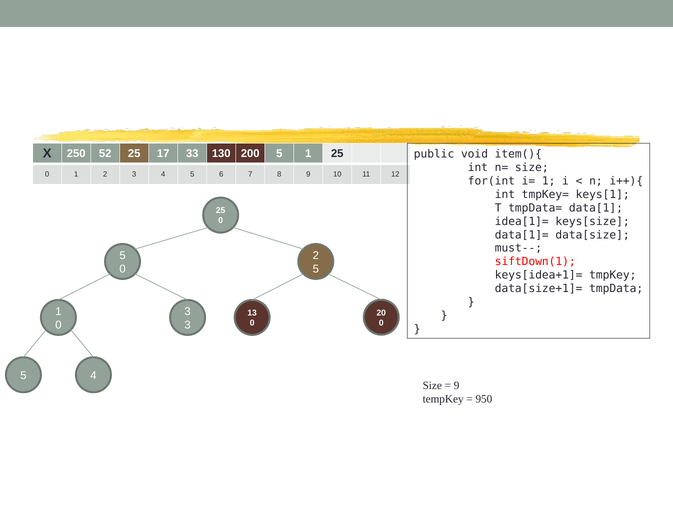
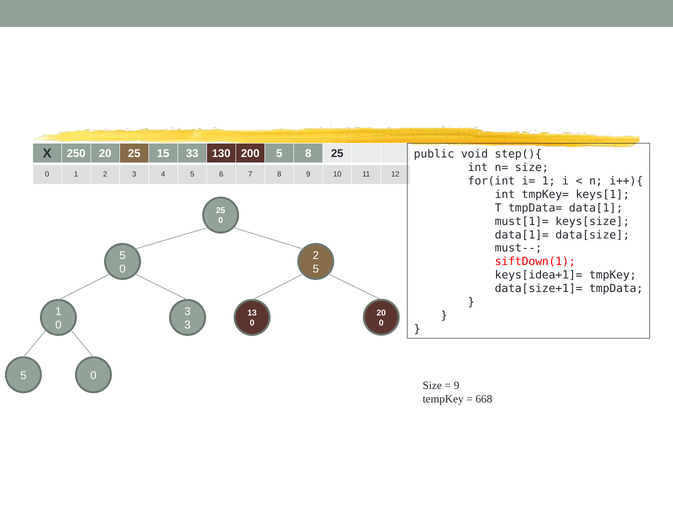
250 52: 52 -> 20 (105, 154)
17: 17 -> 15 (163, 154)
5 1: 1 -> 8 (308, 154)
item(){: item(){ -> step(){ (518, 154)
idea[1]=: idea[1]= -> must[1]= (522, 221)
4: 4 -> 0 (93, 375)
950: 950 -> 668 (484, 399)
